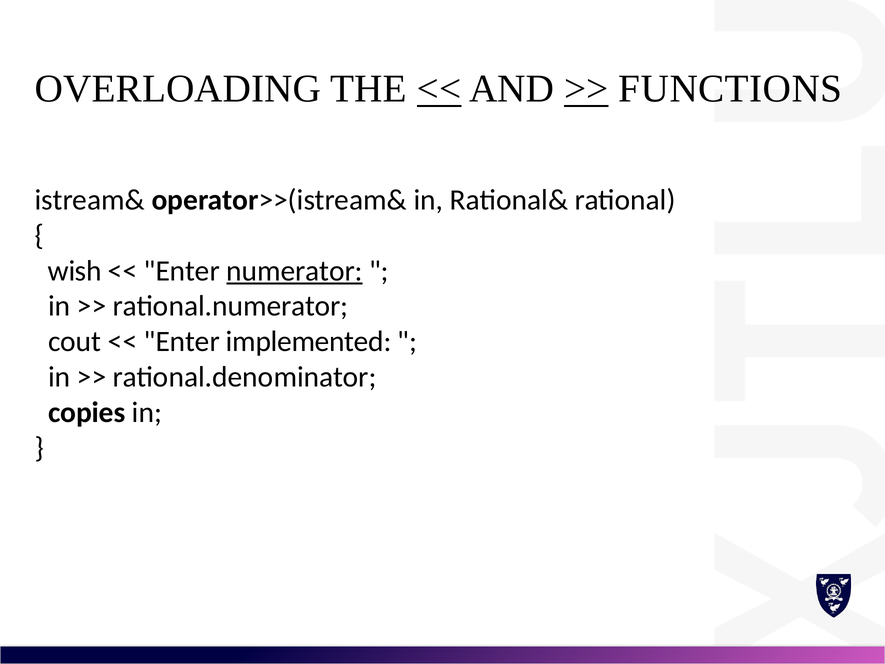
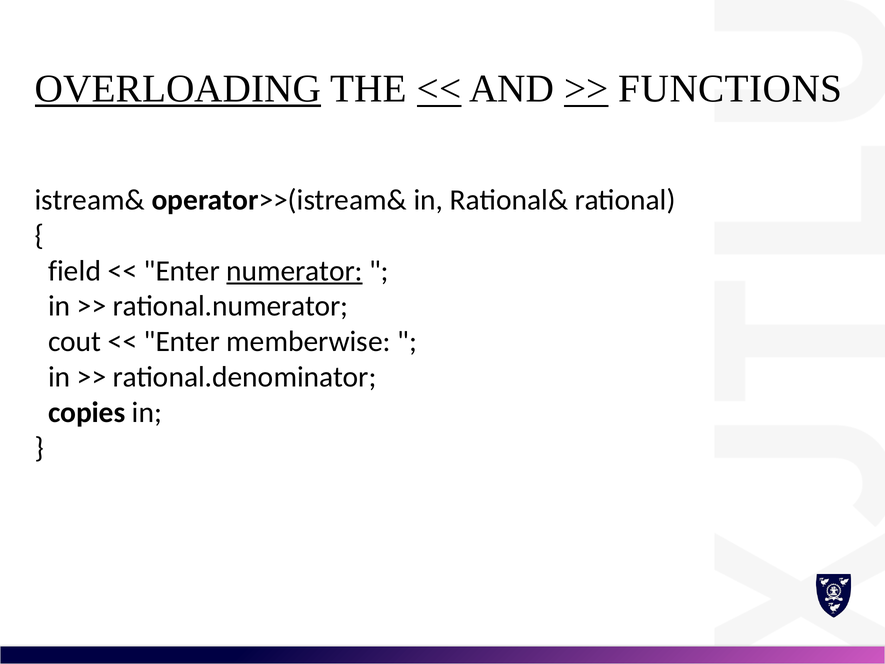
OVERLOADING underline: none -> present (178, 89)
wish: wish -> field (75, 271)
implemented: implemented -> memberwise (309, 341)
